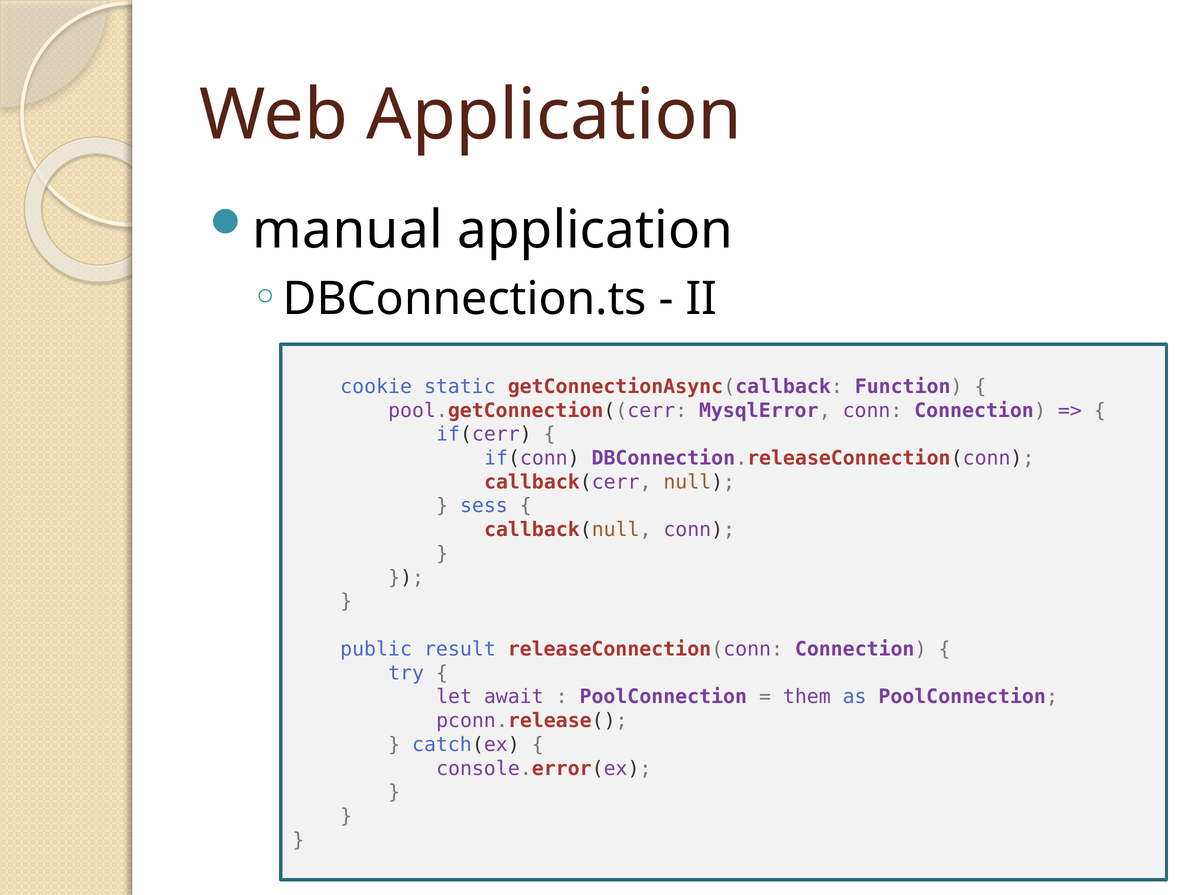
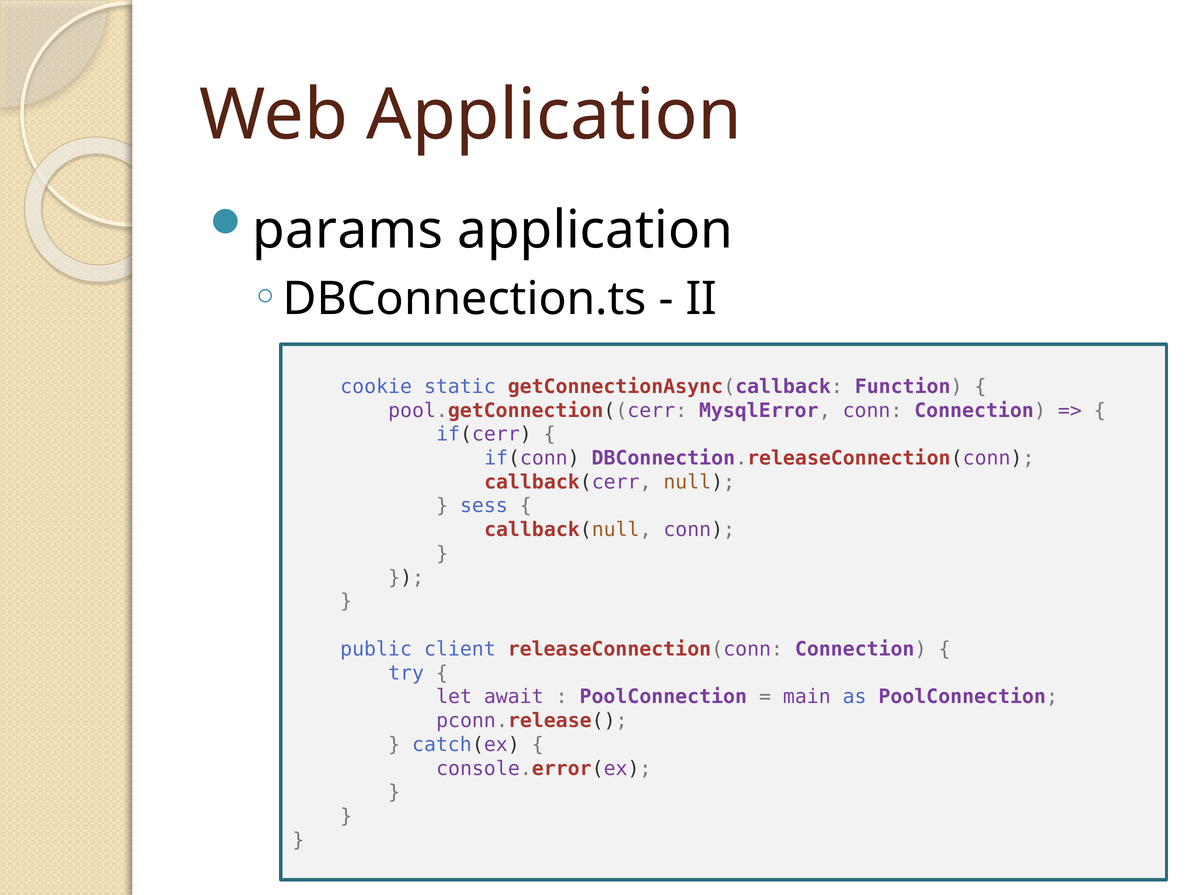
manual: manual -> params (348, 231)
result: result -> client (460, 649)
them: them -> main (807, 697)
